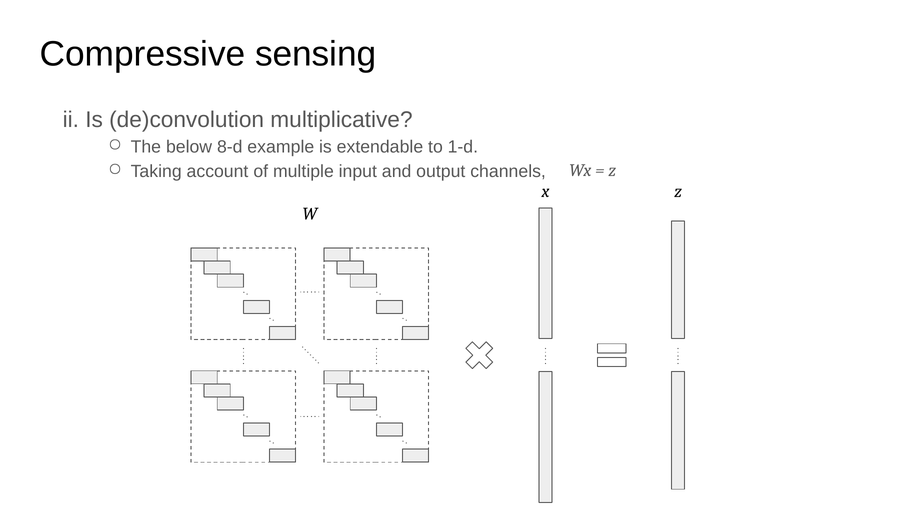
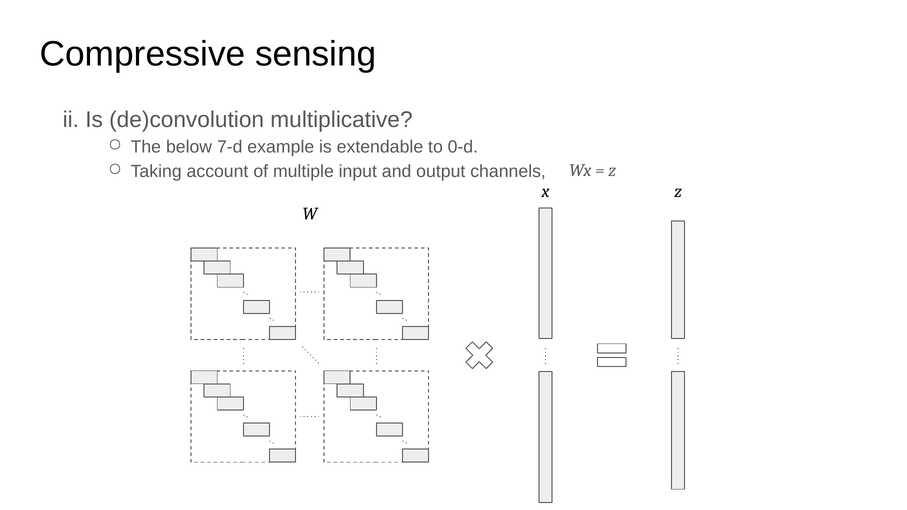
8-d: 8-d -> 7-d (230, 147)
1-d: 1-d -> 0-d (463, 147)
